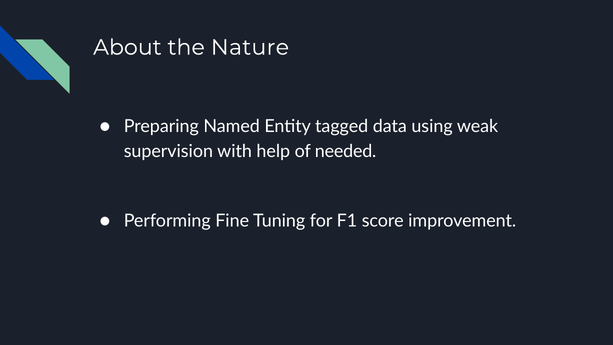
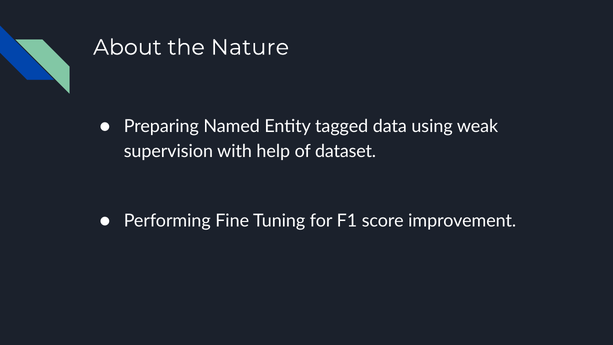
needed: needed -> dataset (346, 151)
